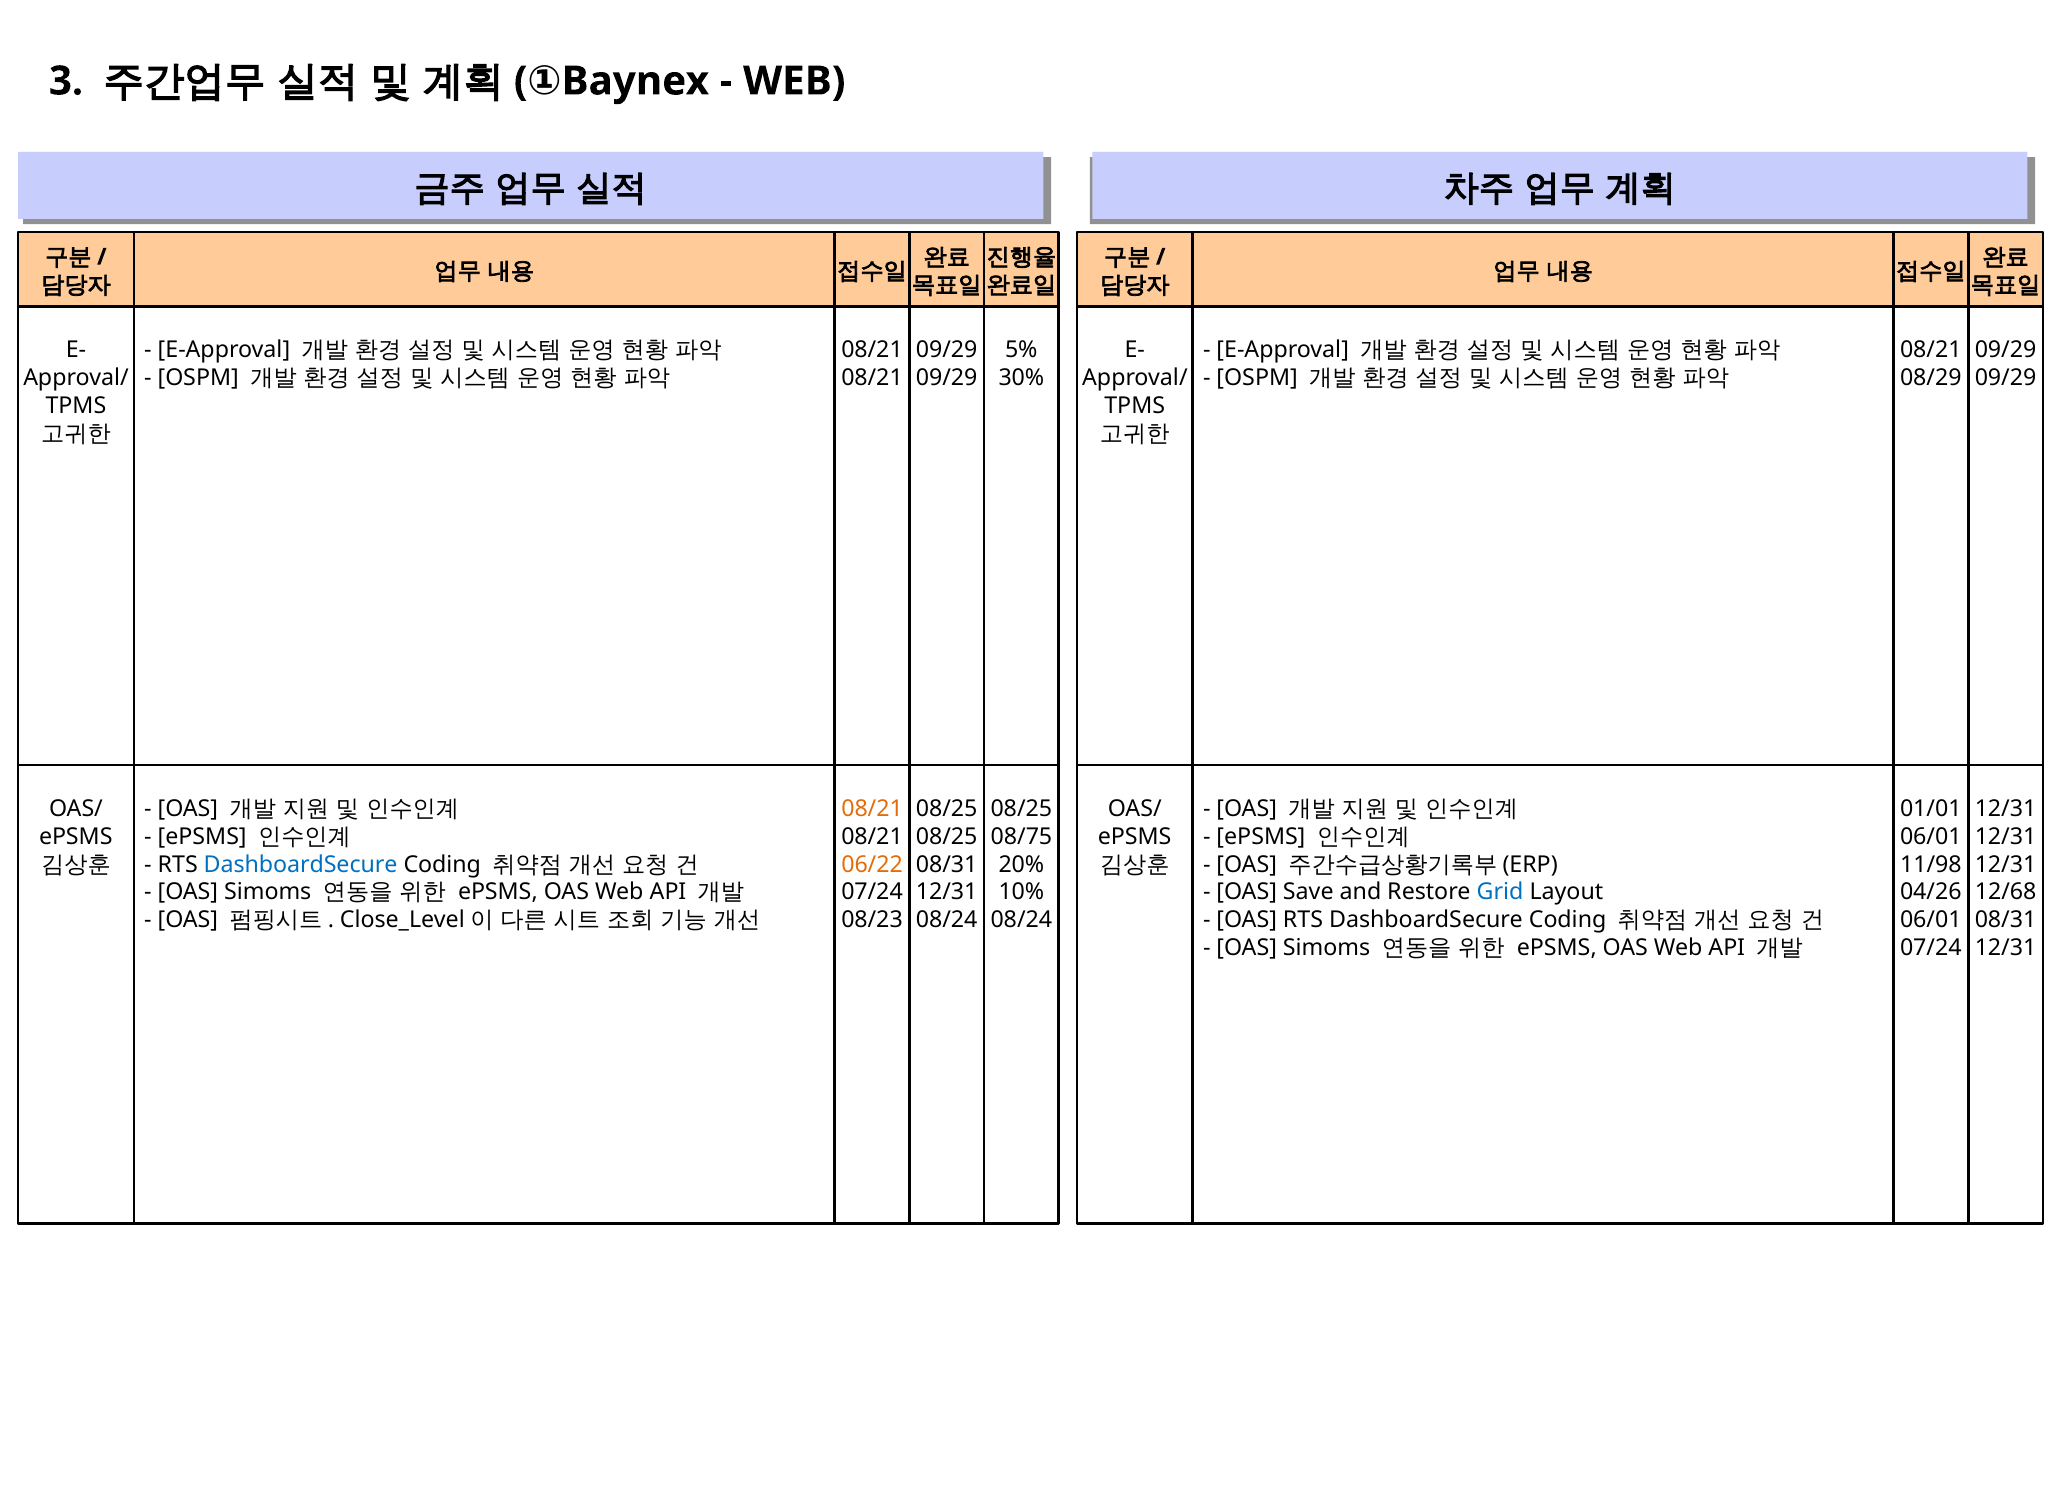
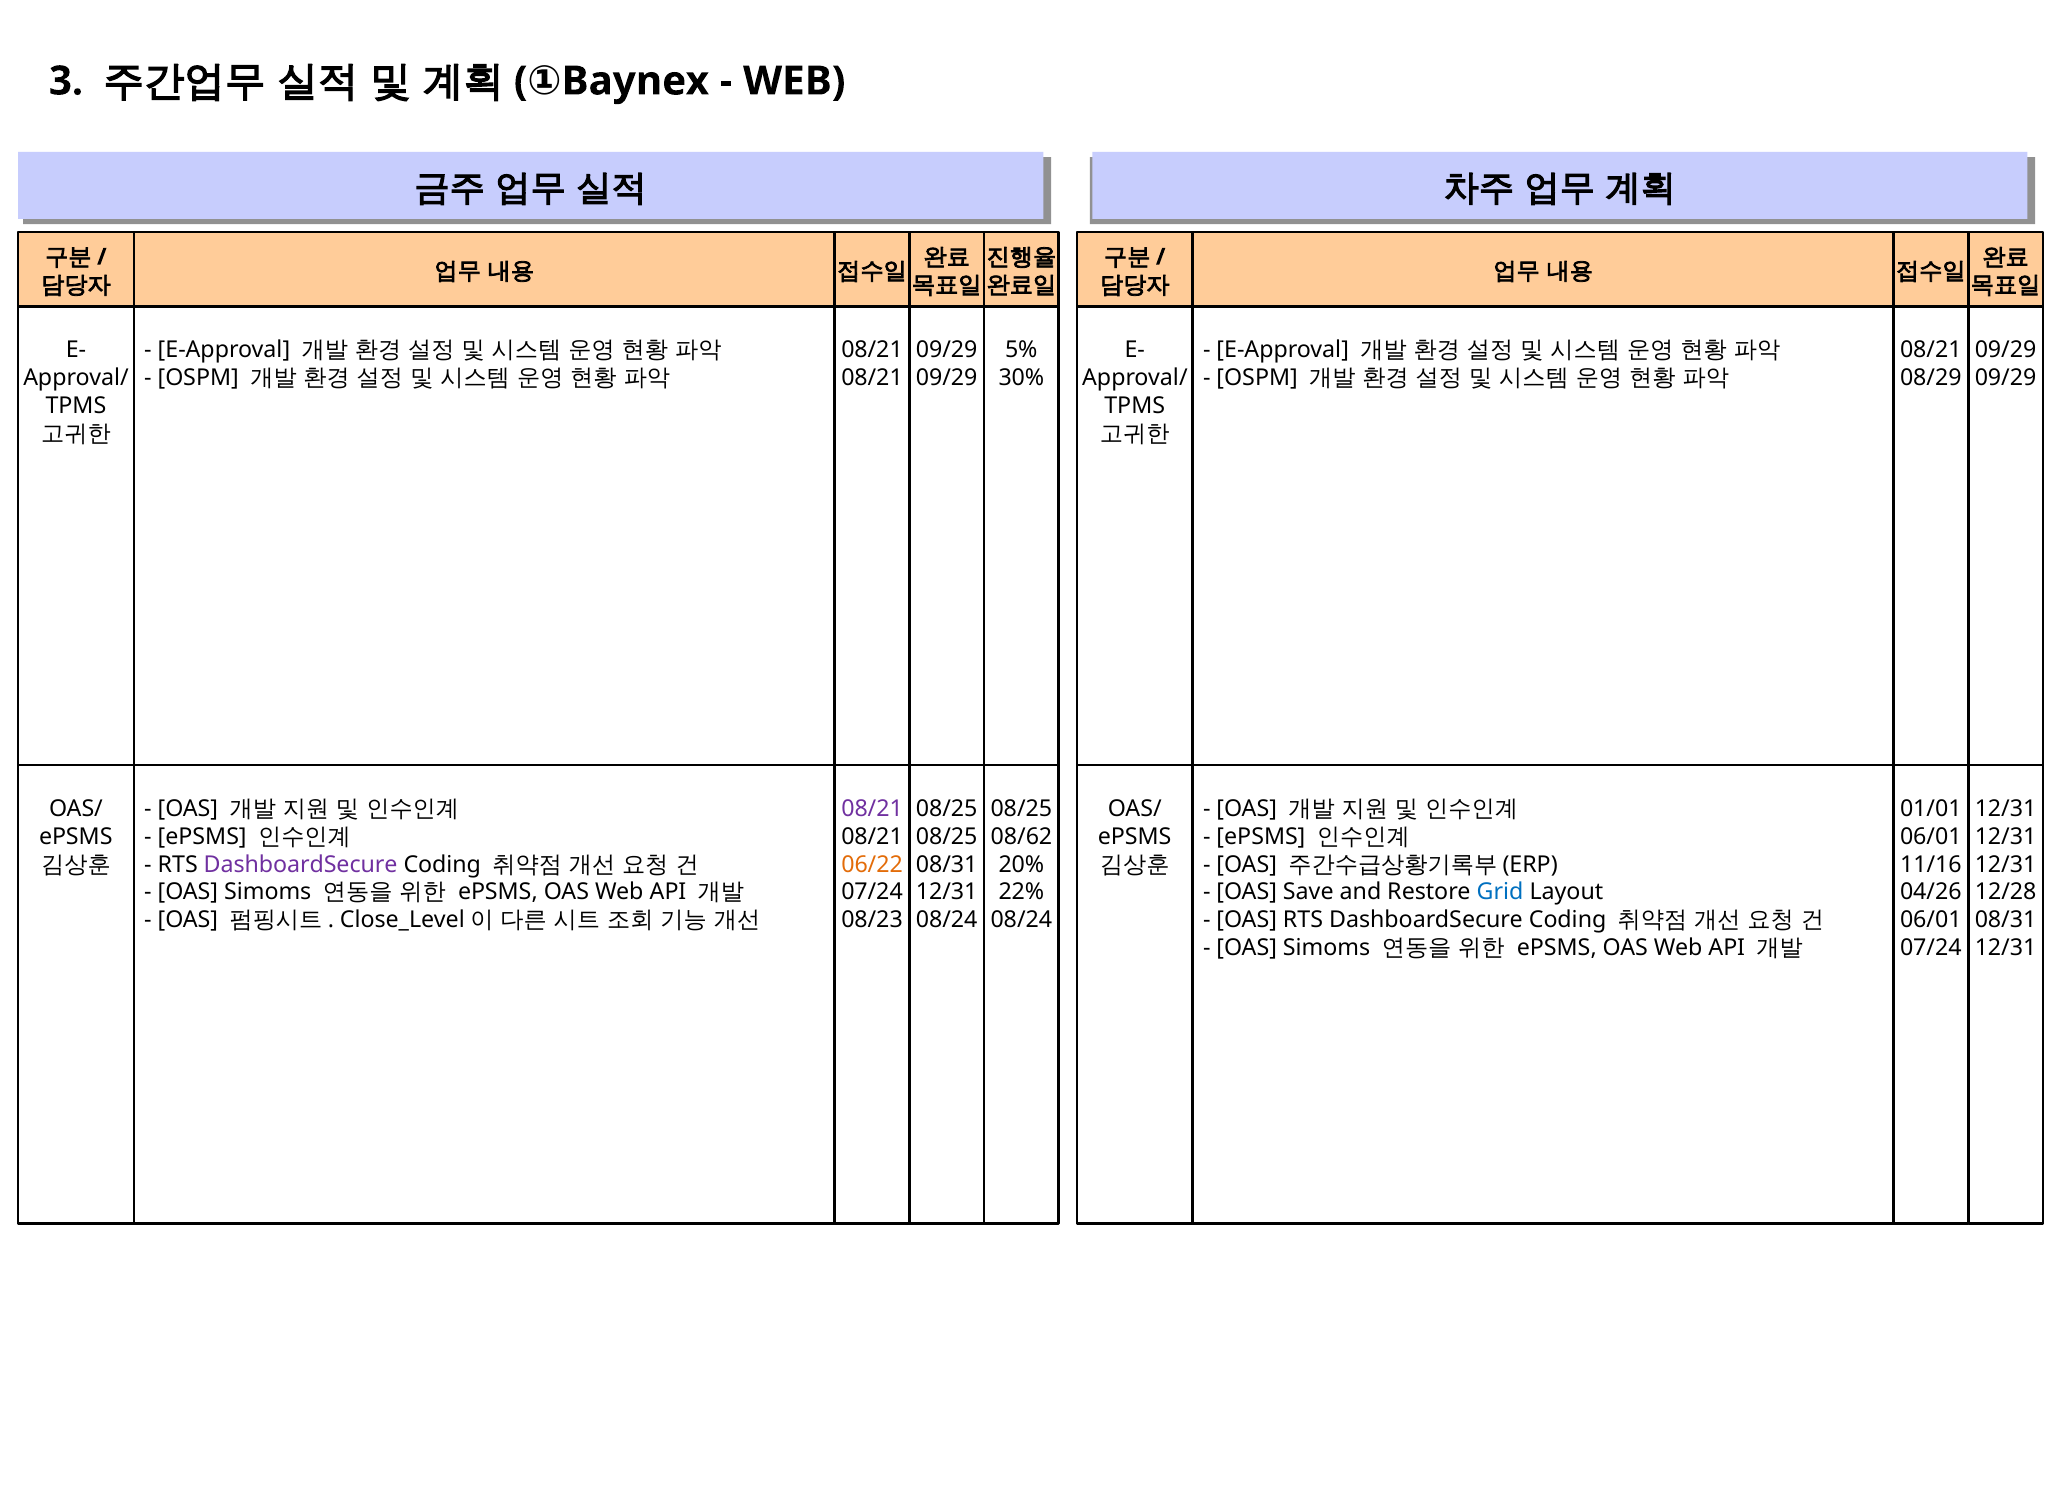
08/21 colour: orange -> purple (872, 809)
08/75: 08/75 -> 08/62 (1021, 837)
DashboardSecure colour: blue -> purple (301, 864)
11/98: 11/98 -> 11/16 (1931, 864)
10%: 10% -> 22% (1021, 892)
12/68: 12/68 -> 12/28 (2006, 892)
